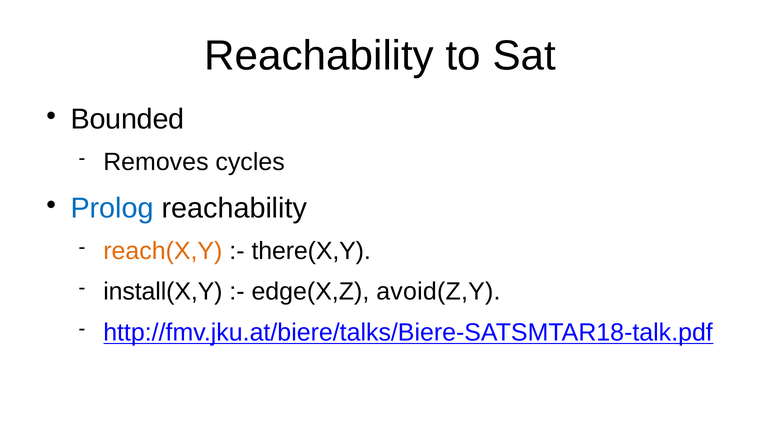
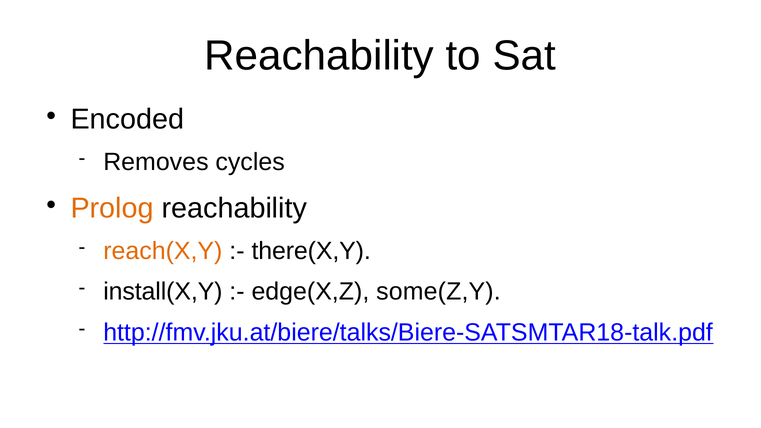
Bounded: Bounded -> Encoded (127, 119)
Prolog colour: blue -> orange (112, 208)
avoid(Z,Y: avoid(Z,Y -> some(Z,Y (438, 292)
